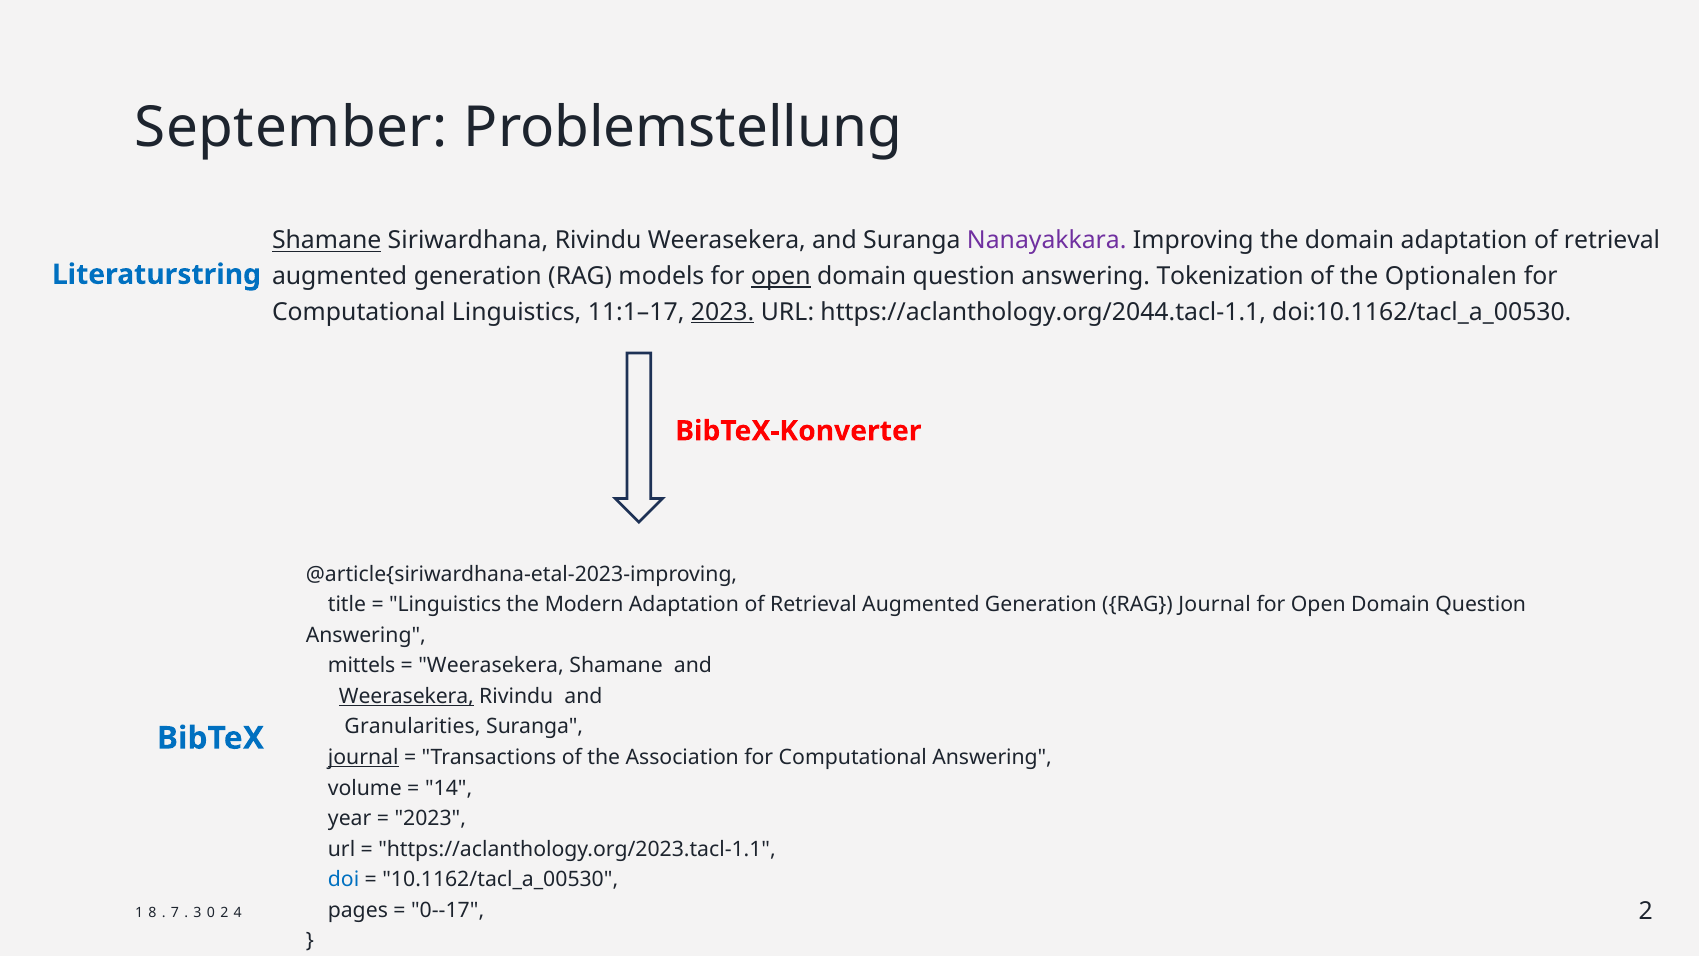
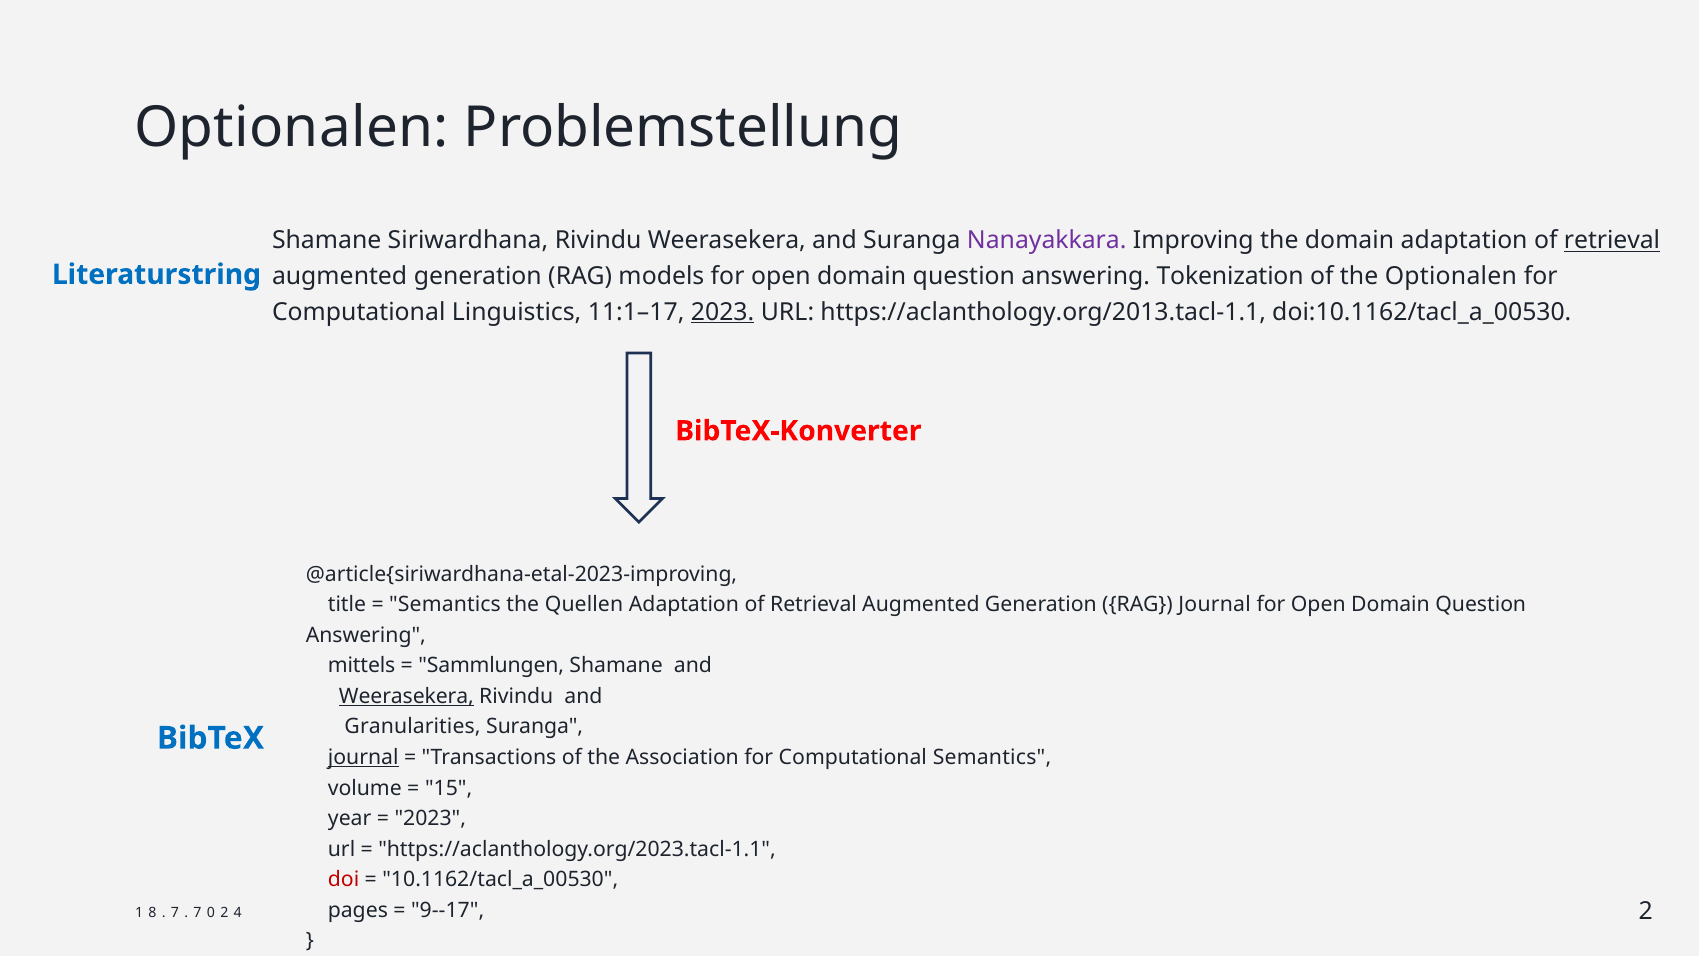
September: September -> Optionalen (291, 128)
Shamane underline: present -> none (327, 241)
retrieval underline: none -> present (1612, 241)
open underline: present -> none (781, 276)
https://aclanthology.org/2044.tacl-1.1: https://aclanthology.org/2044.tacl-1.1 -> https://aclanthology.org/2013.tacl-1.1 (1043, 312)
Linguistics: Linguistics -> Semantics (445, 604)
Modern: Modern -> Quellen (584, 604)
Weerasekera: Weerasekera -> Sammlungen (491, 666)
Computational Answering: Answering -> Semantics (992, 757)
14: 14 -> 15 (449, 788)
doi colour: blue -> red (344, 879)
0--17: 0--17 -> 9--17 (448, 910)
3: 3 -> 7 (197, 912)
